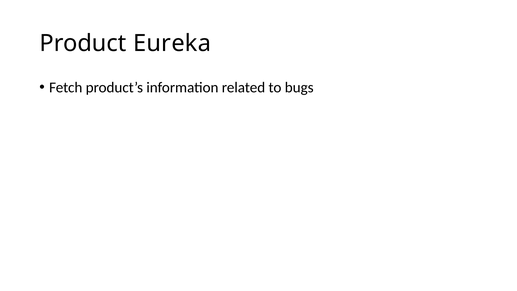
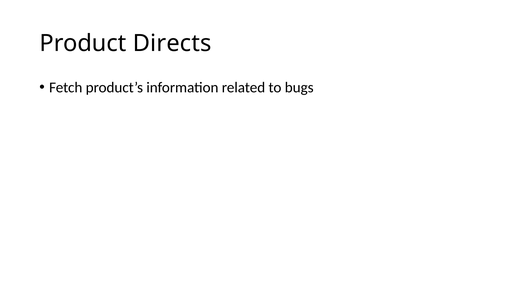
Eureka: Eureka -> Directs (172, 43)
